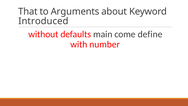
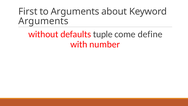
That: That -> First (28, 11)
Introduced: Introduced -> Arguments (43, 21)
main: main -> tuple (103, 34)
